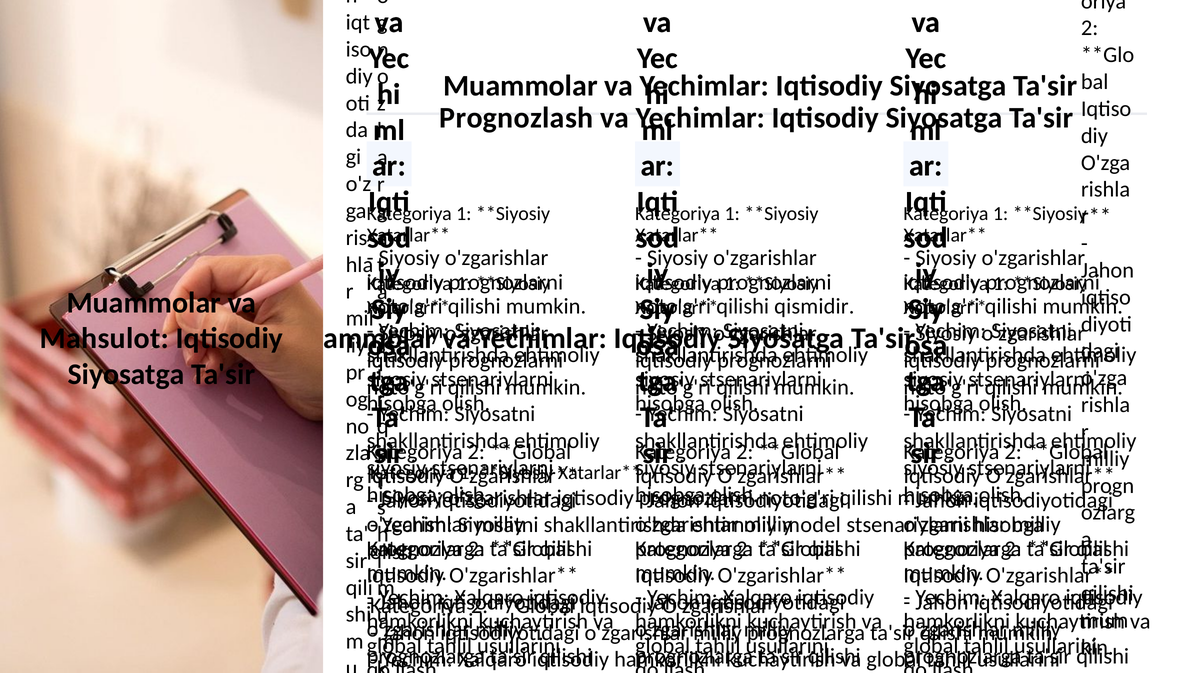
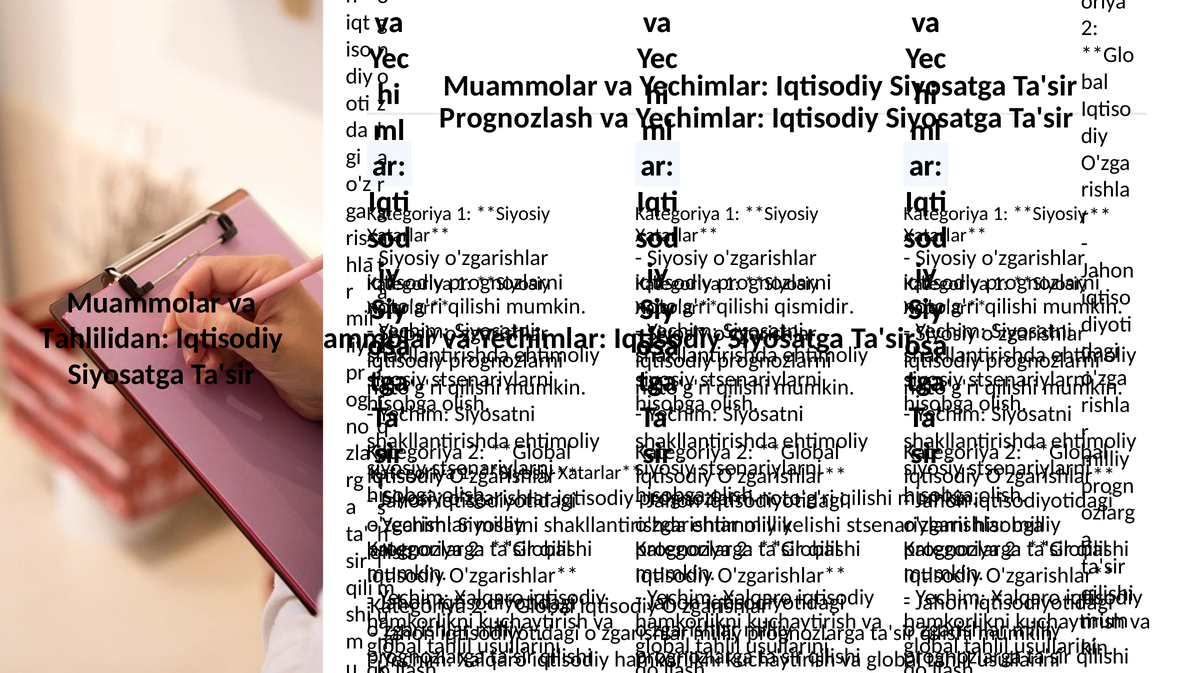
Mahsulot: Mahsulot -> Tahlilidan (105, 339)
model: model -> kelishi (811, 525)
